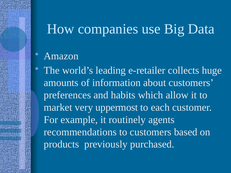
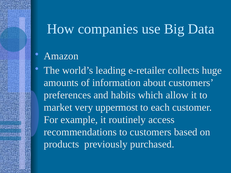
agents: agents -> access (161, 120)
